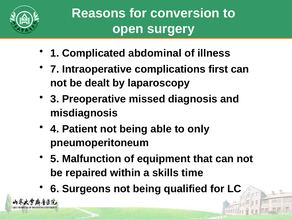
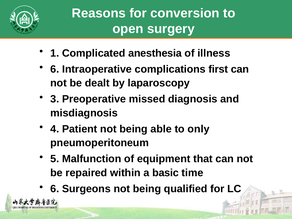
abdominal: abdominal -> anesthesia (155, 53)
7: 7 -> 6 (55, 69)
skills: skills -> basic (166, 173)
